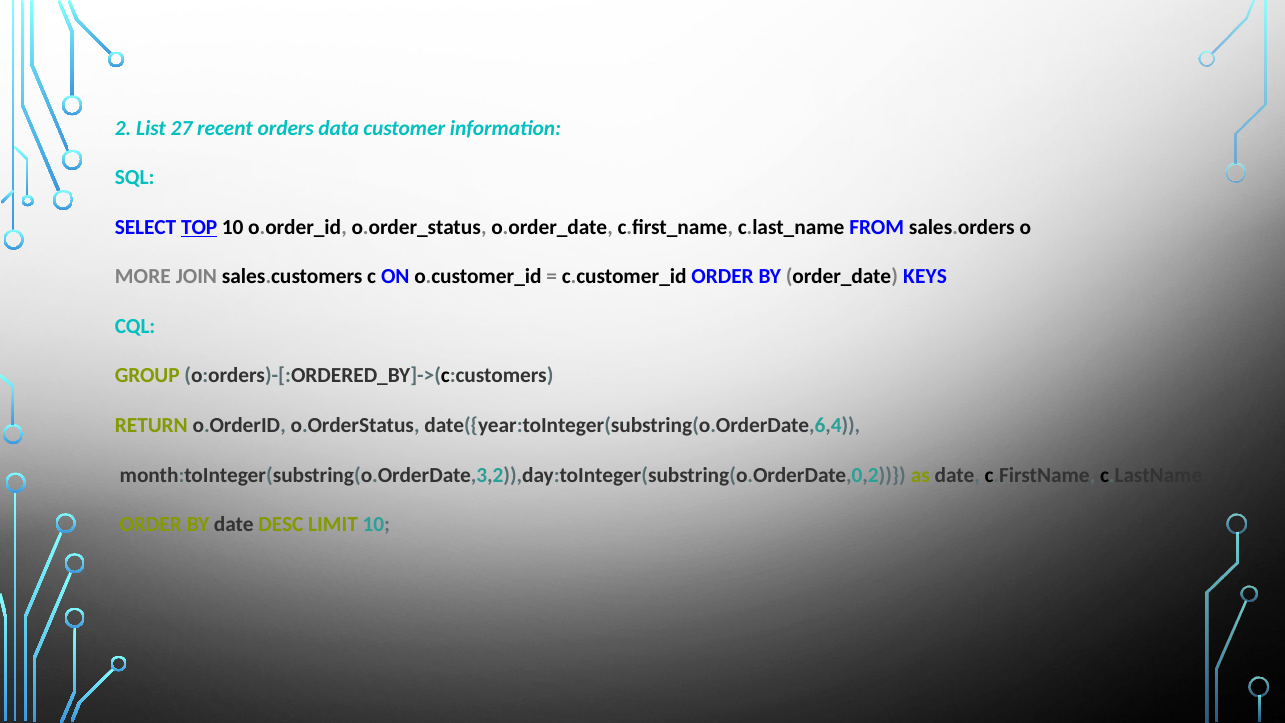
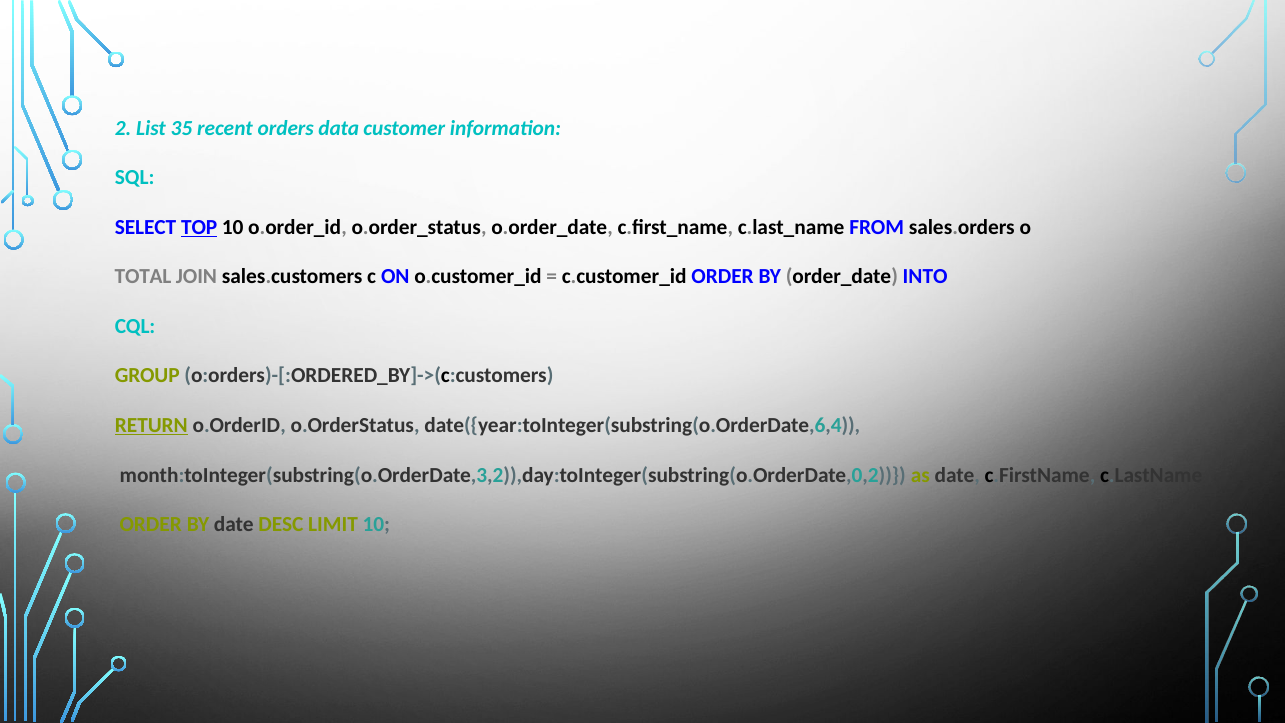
27: 27 -> 35 (182, 128)
MORE: MORE -> TOTAL (143, 277)
KEYS: KEYS -> INTO (925, 277)
RETURN underline: none -> present (151, 425)
